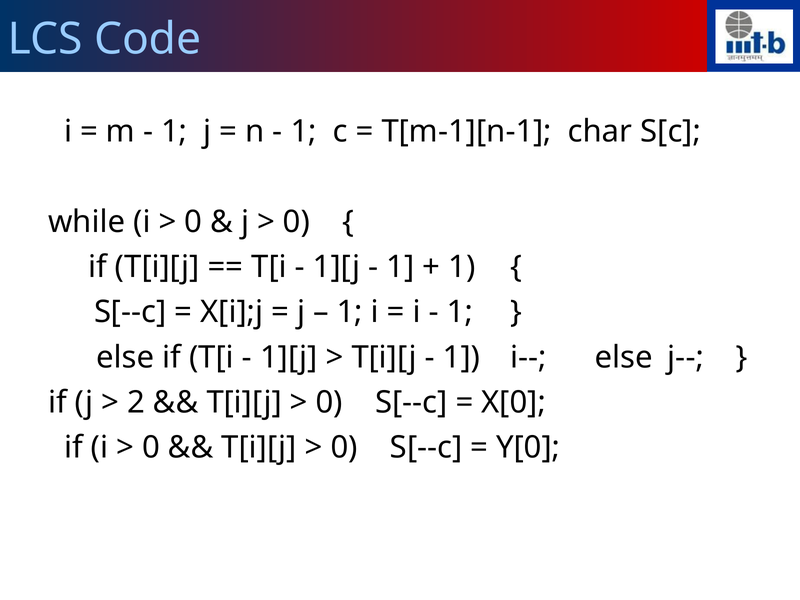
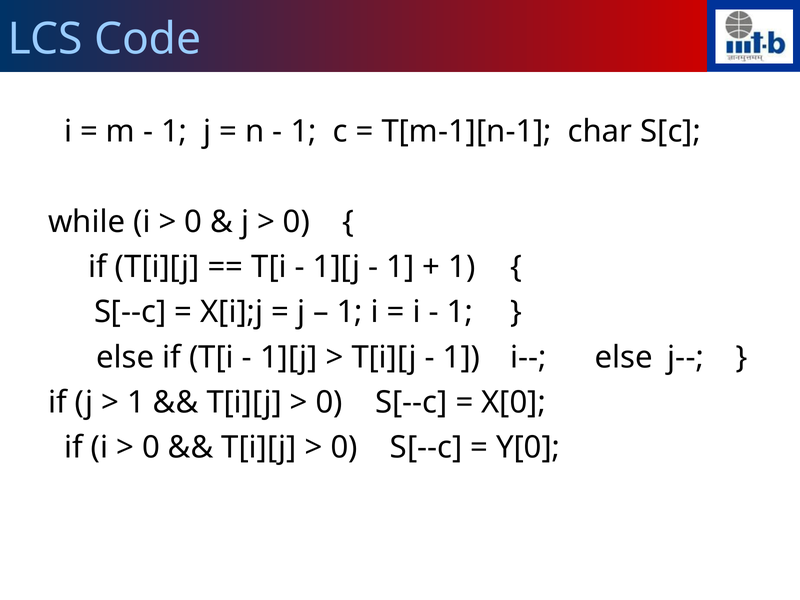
2: 2 -> 1 (136, 402)
